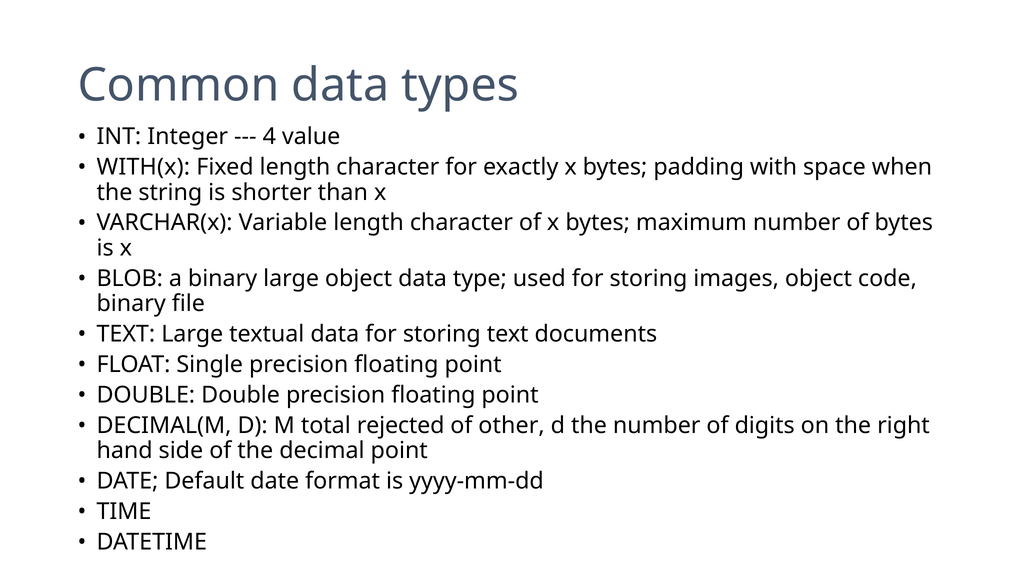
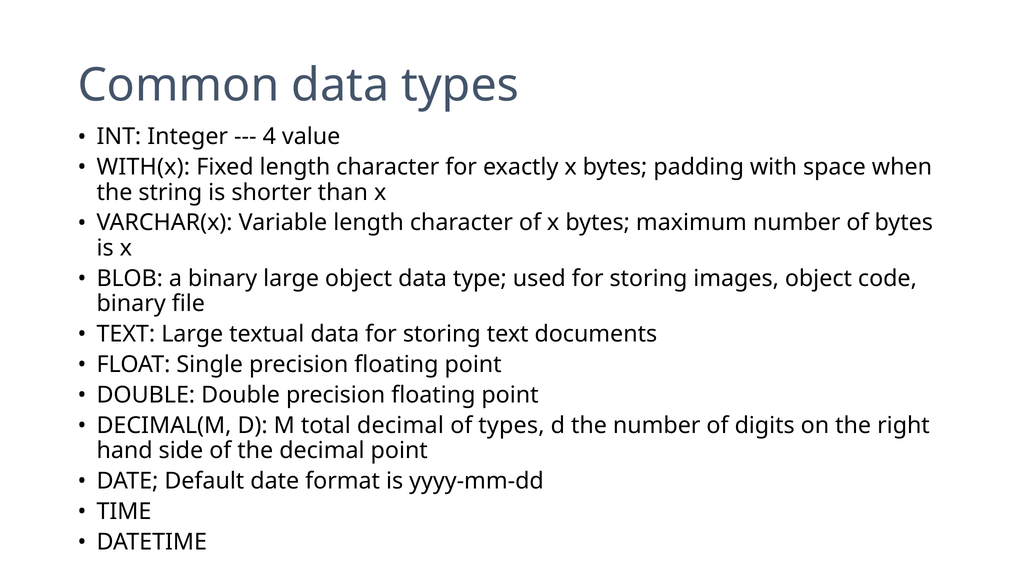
total rejected: rejected -> decimal (400, 425)
of other: other -> types (511, 425)
